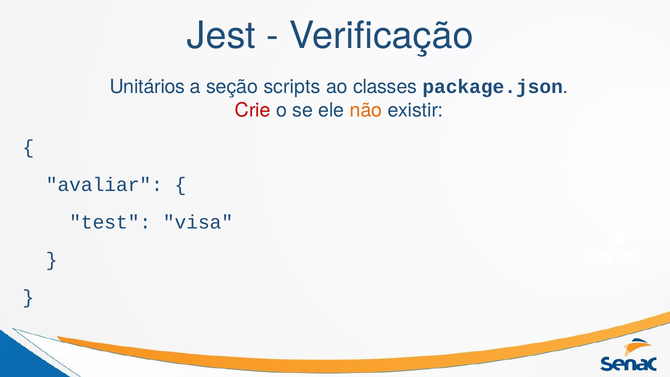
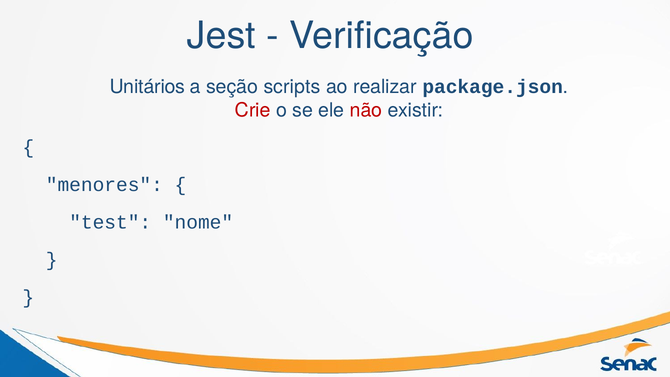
classes: classes -> realizar (385, 87)
não colour: orange -> red (366, 110)
avaliar: avaliar -> menores (104, 185)
visa: visa -> nome (198, 222)
